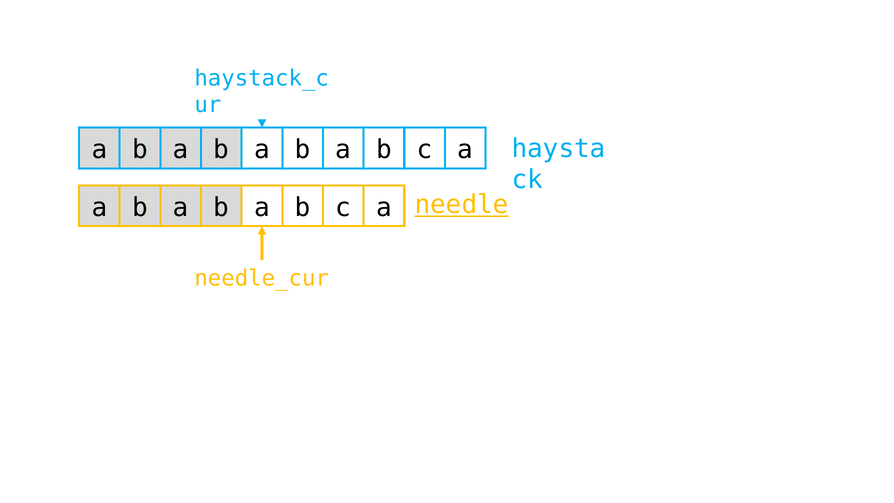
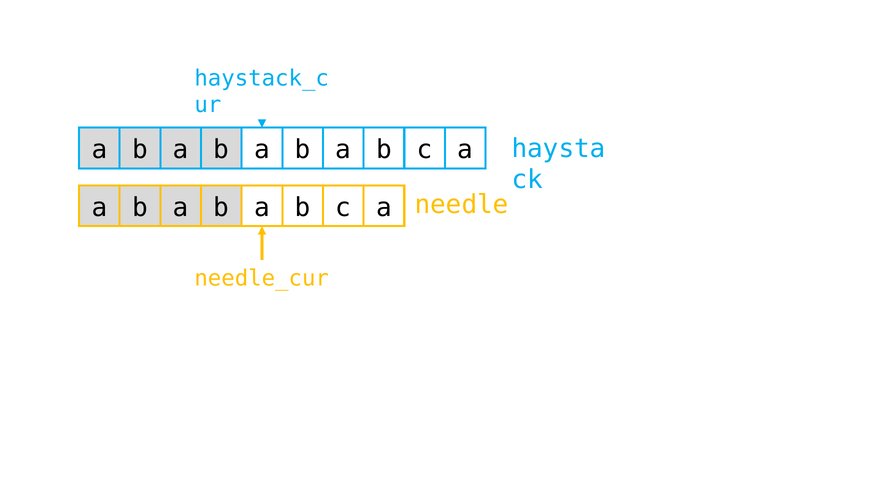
needle underline: present -> none (462, 205)
